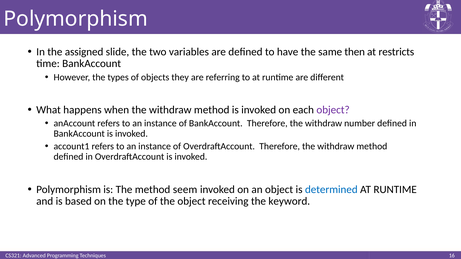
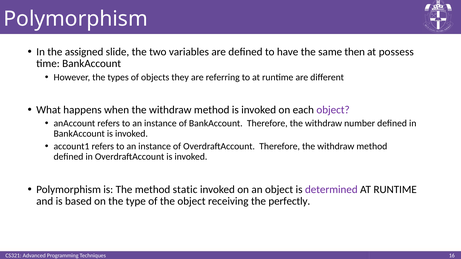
restricts: restricts -> possess (396, 52)
seem: seem -> static (185, 190)
determined colour: blue -> purple (331, 190)
keyword: keyword -> perfectly (289, 202)
